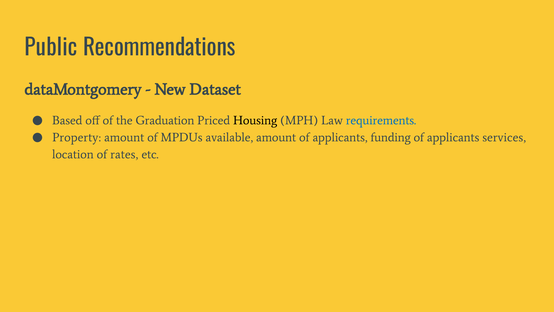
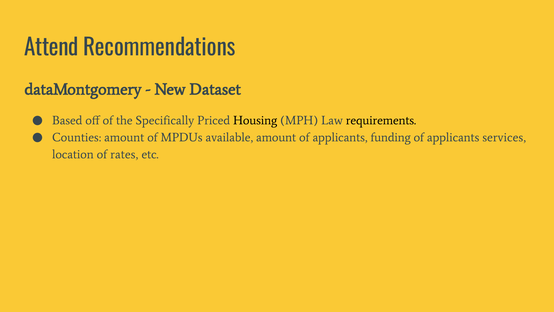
Public: Public -> Attend (51, 48)
Graduation: Graduation -> Specifically (165, 120)
requirements colour: blue -> black (381, 120)
Property: Property -> Counties (77, 137)
